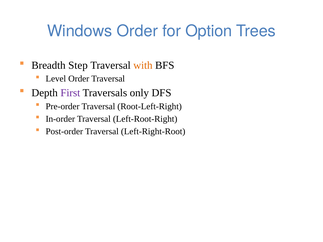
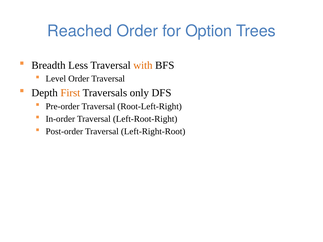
Windows: Windows -> Reached (80, 31)
Step: Step -> Less (78, 65)
First colour: purple -> orange (70, 93)
